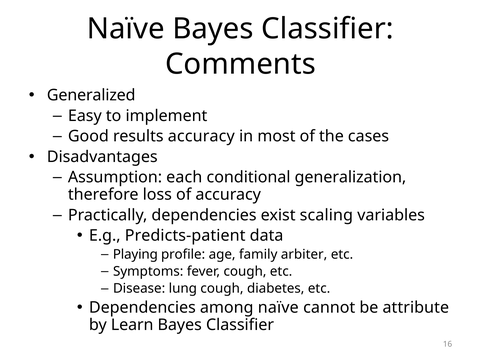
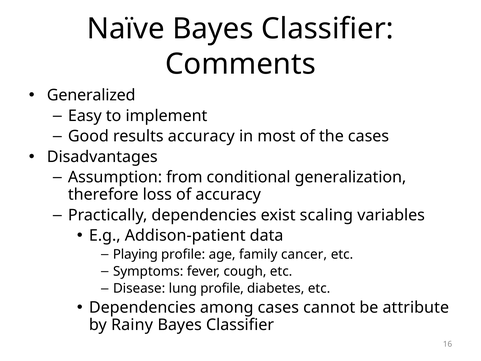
each: each -> from (184, 177)
Predicts-patient: Predicts-patient -> Addison-patient (185, 236)
arbiter: arbiter -> cancer (304, 254)
lung cough: cough -> profile (222, 288)
among naïve: naïve -> cases (278, 307)
Learn: Learn -> Rainy (132, 325)
